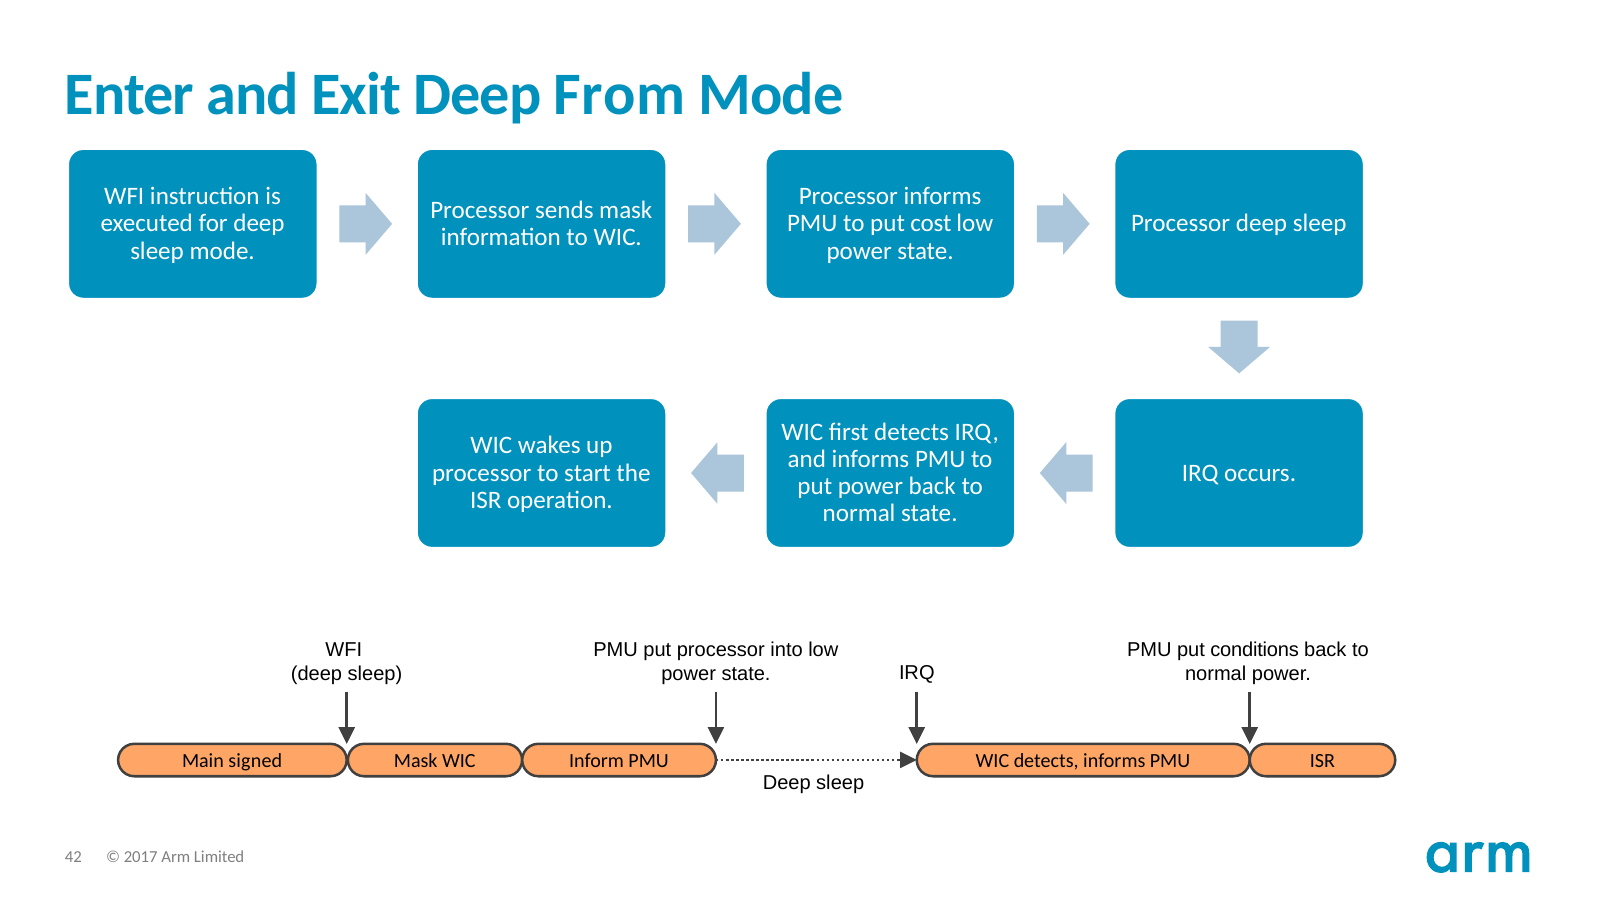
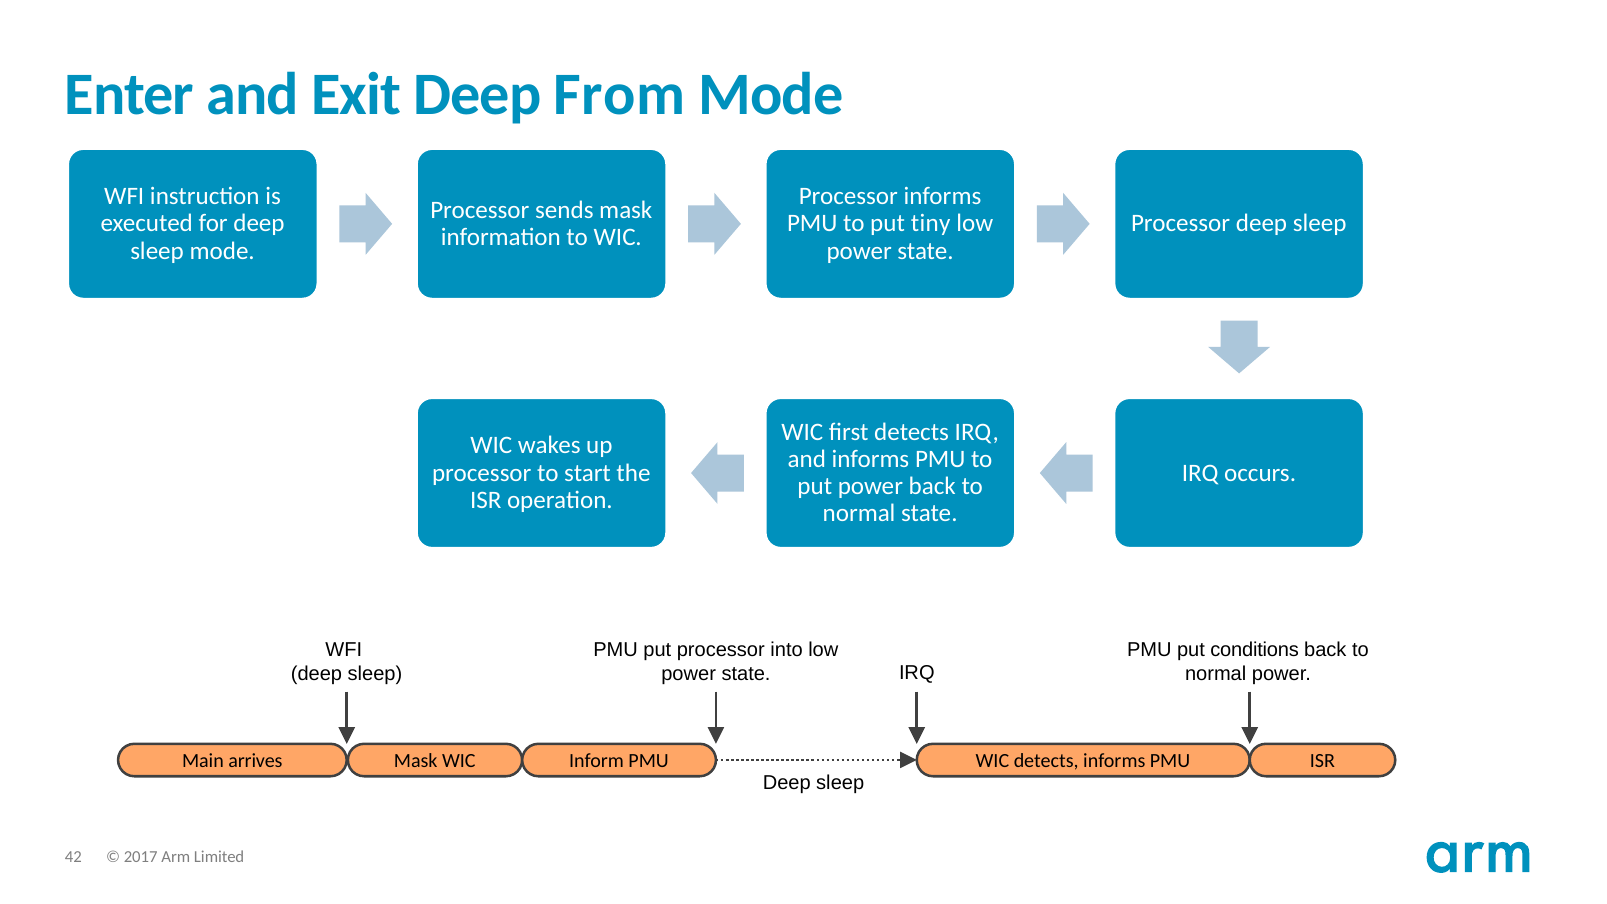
cost: cost -> tiny (931, 224)
signed: signed -> arrives (255, 761)
